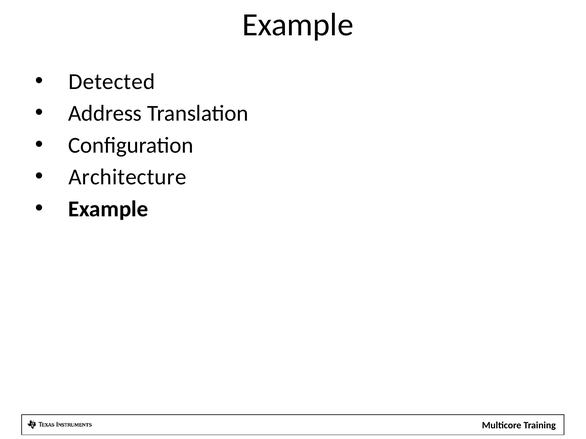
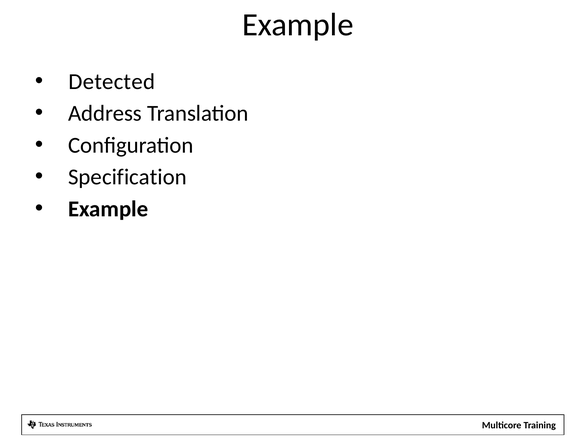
Architecture: Architecture -> Specification (128, 177)
